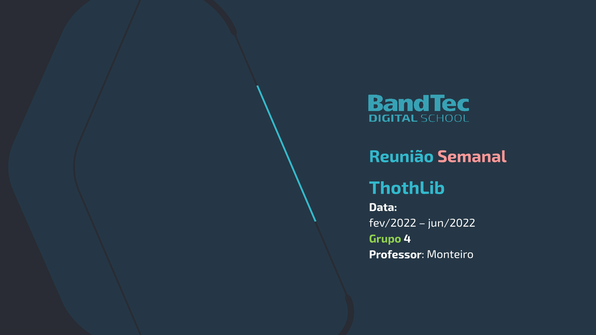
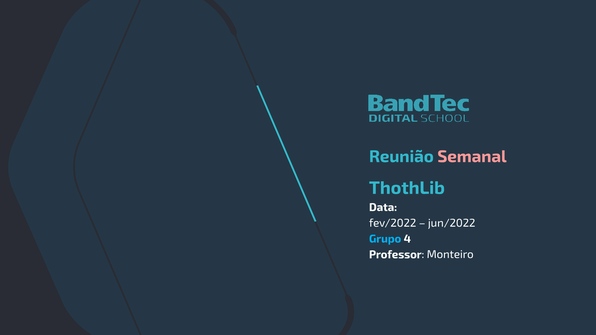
Grupo colour: light green -> light blue (385, 239)
